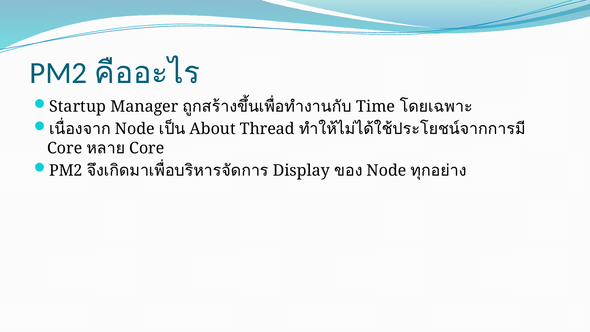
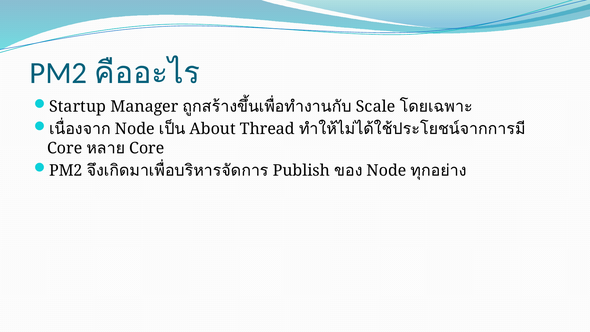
Time: Time -> Scale (376, 107)
Display: Display -> Publish (301, 170)
